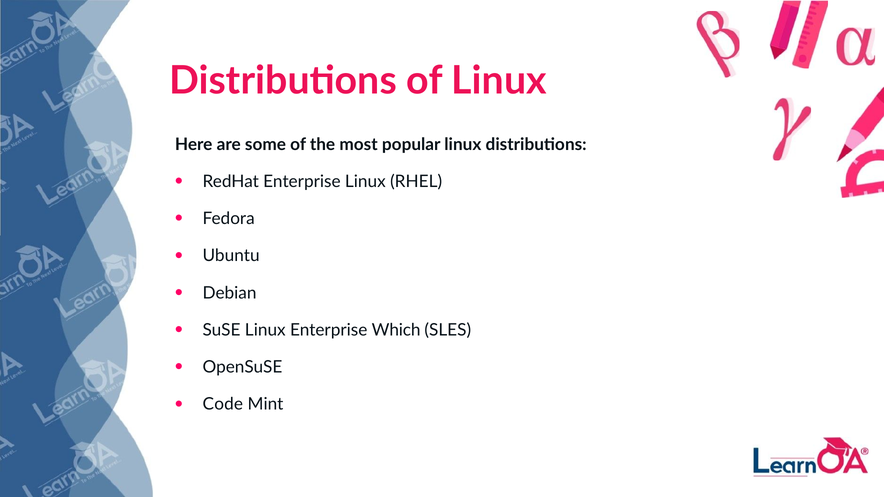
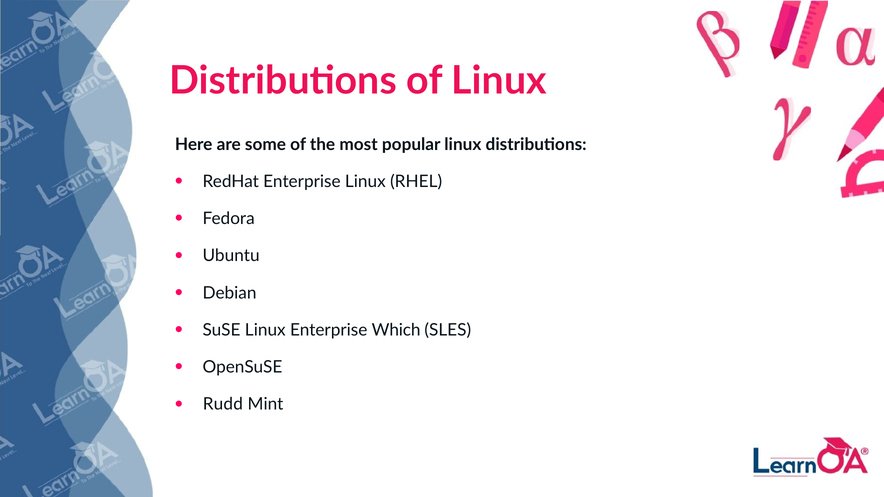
Code: Code -> Rudd (223, 404)
